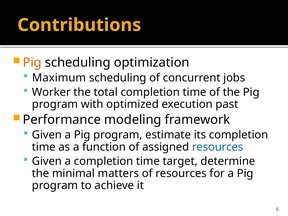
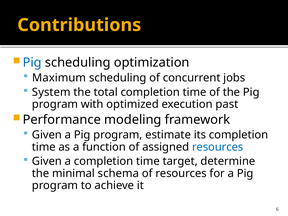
Pig colour: orange -> blue (32, 63)
Worker: Worker -> System (51, 92)
matters: matters -> schema (118, 173)
